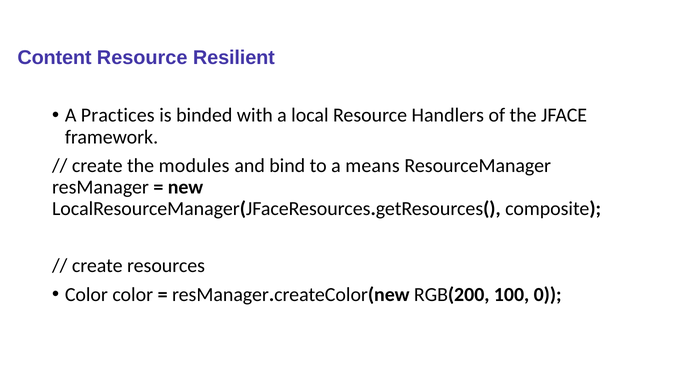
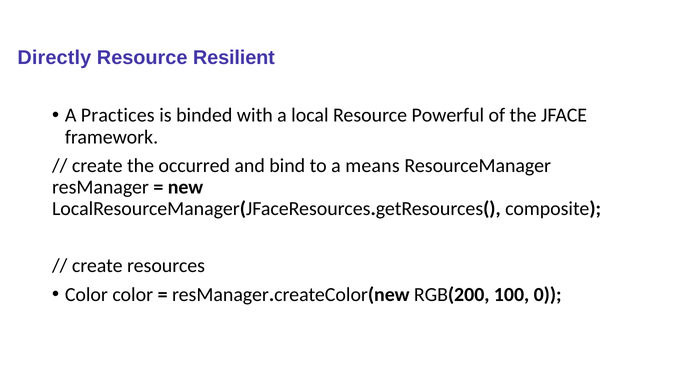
Content: Content -> Directly (54, 57)
Handlers: Handlers -> Powerful (448, 115)
modules: modules -> occurred (194, 166)
